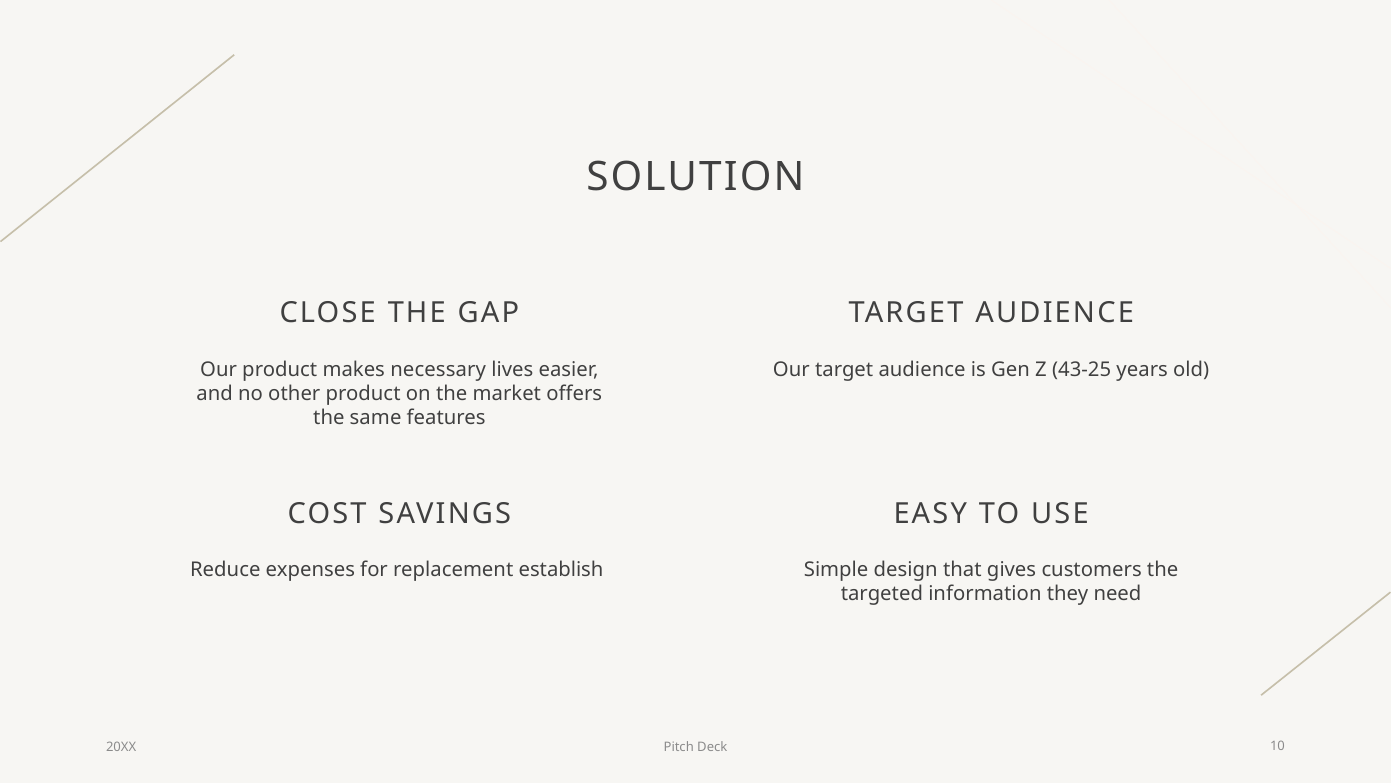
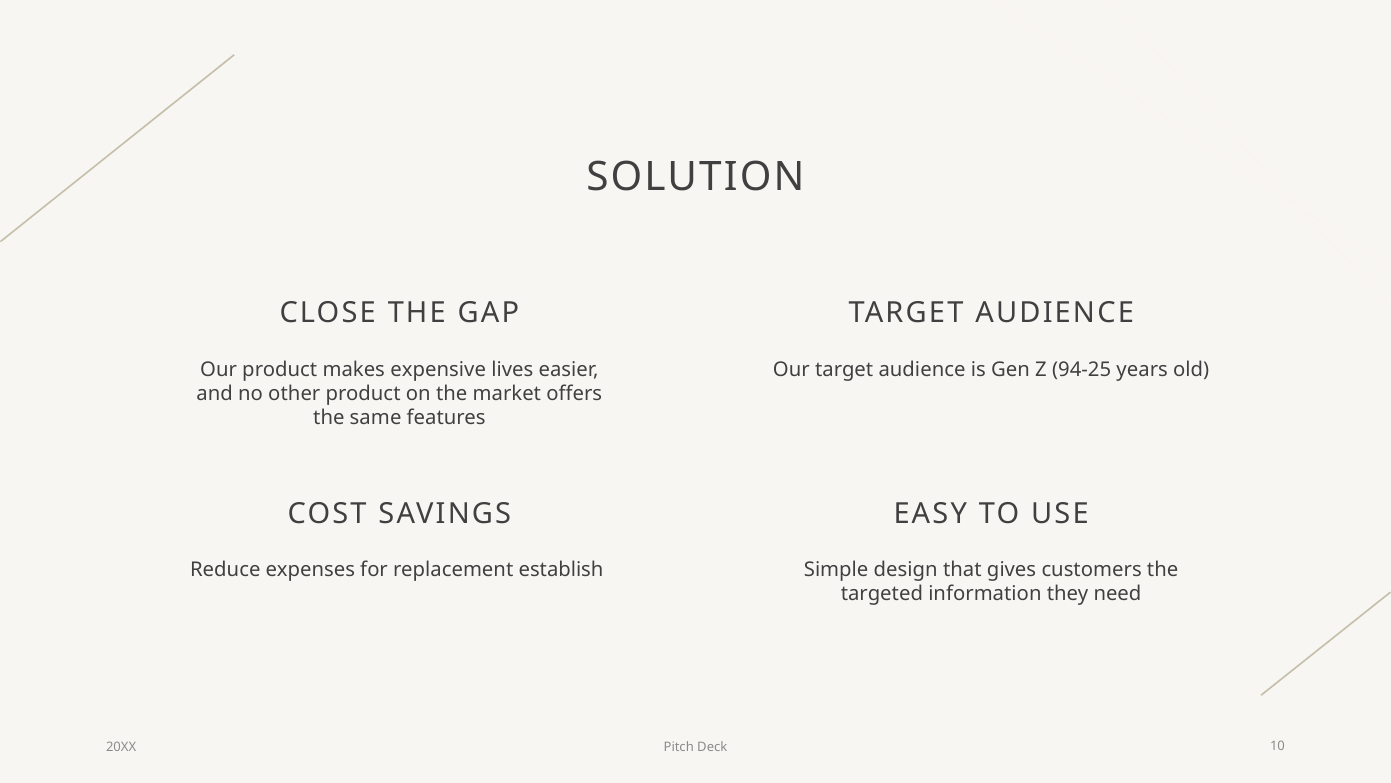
necessary: necessary -> expensive (438, 369)
43-25: 43-25 -> 94-25 (1082, 369)
